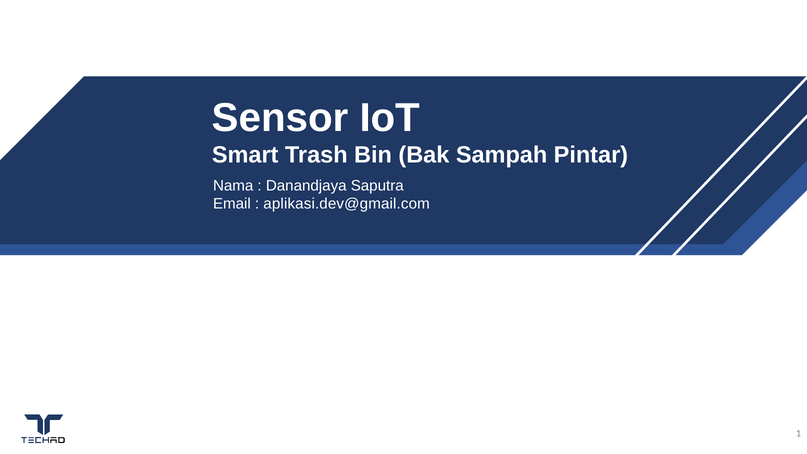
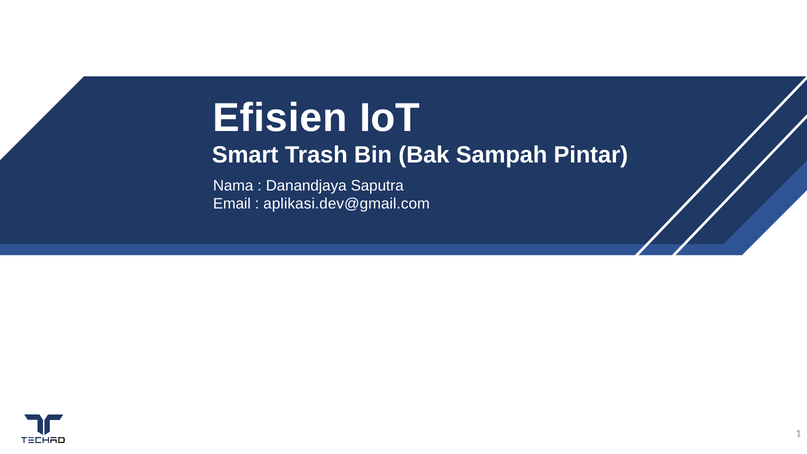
Sensor: Sensor -> Efisien (280, 118)
